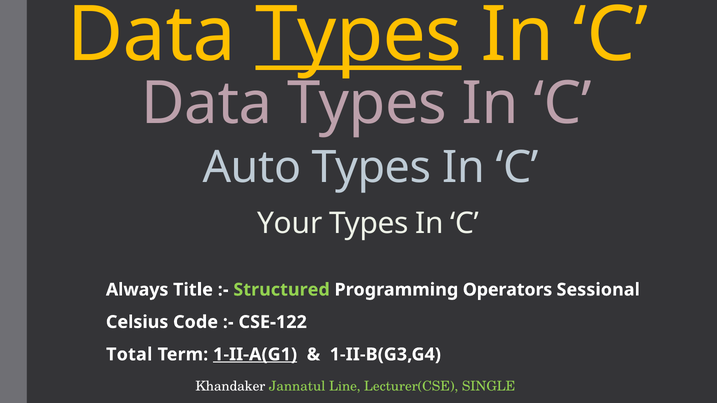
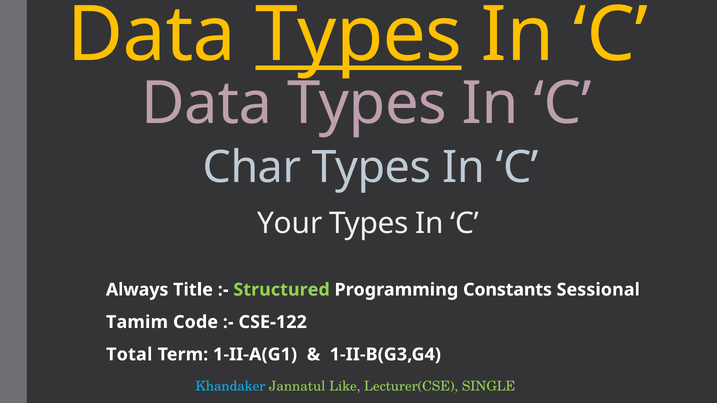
Auto: Auto -> Char (252, 168)
Operators: Operators -> Constants (507, 290)
Celsius: Celsius -> Tamim (137, 322)
1-II-A(G1 underline: present -> none (255, 355)
Khandaker colour: white -> light blue (230, 387)
Line: Line -> Like (345, 387)
